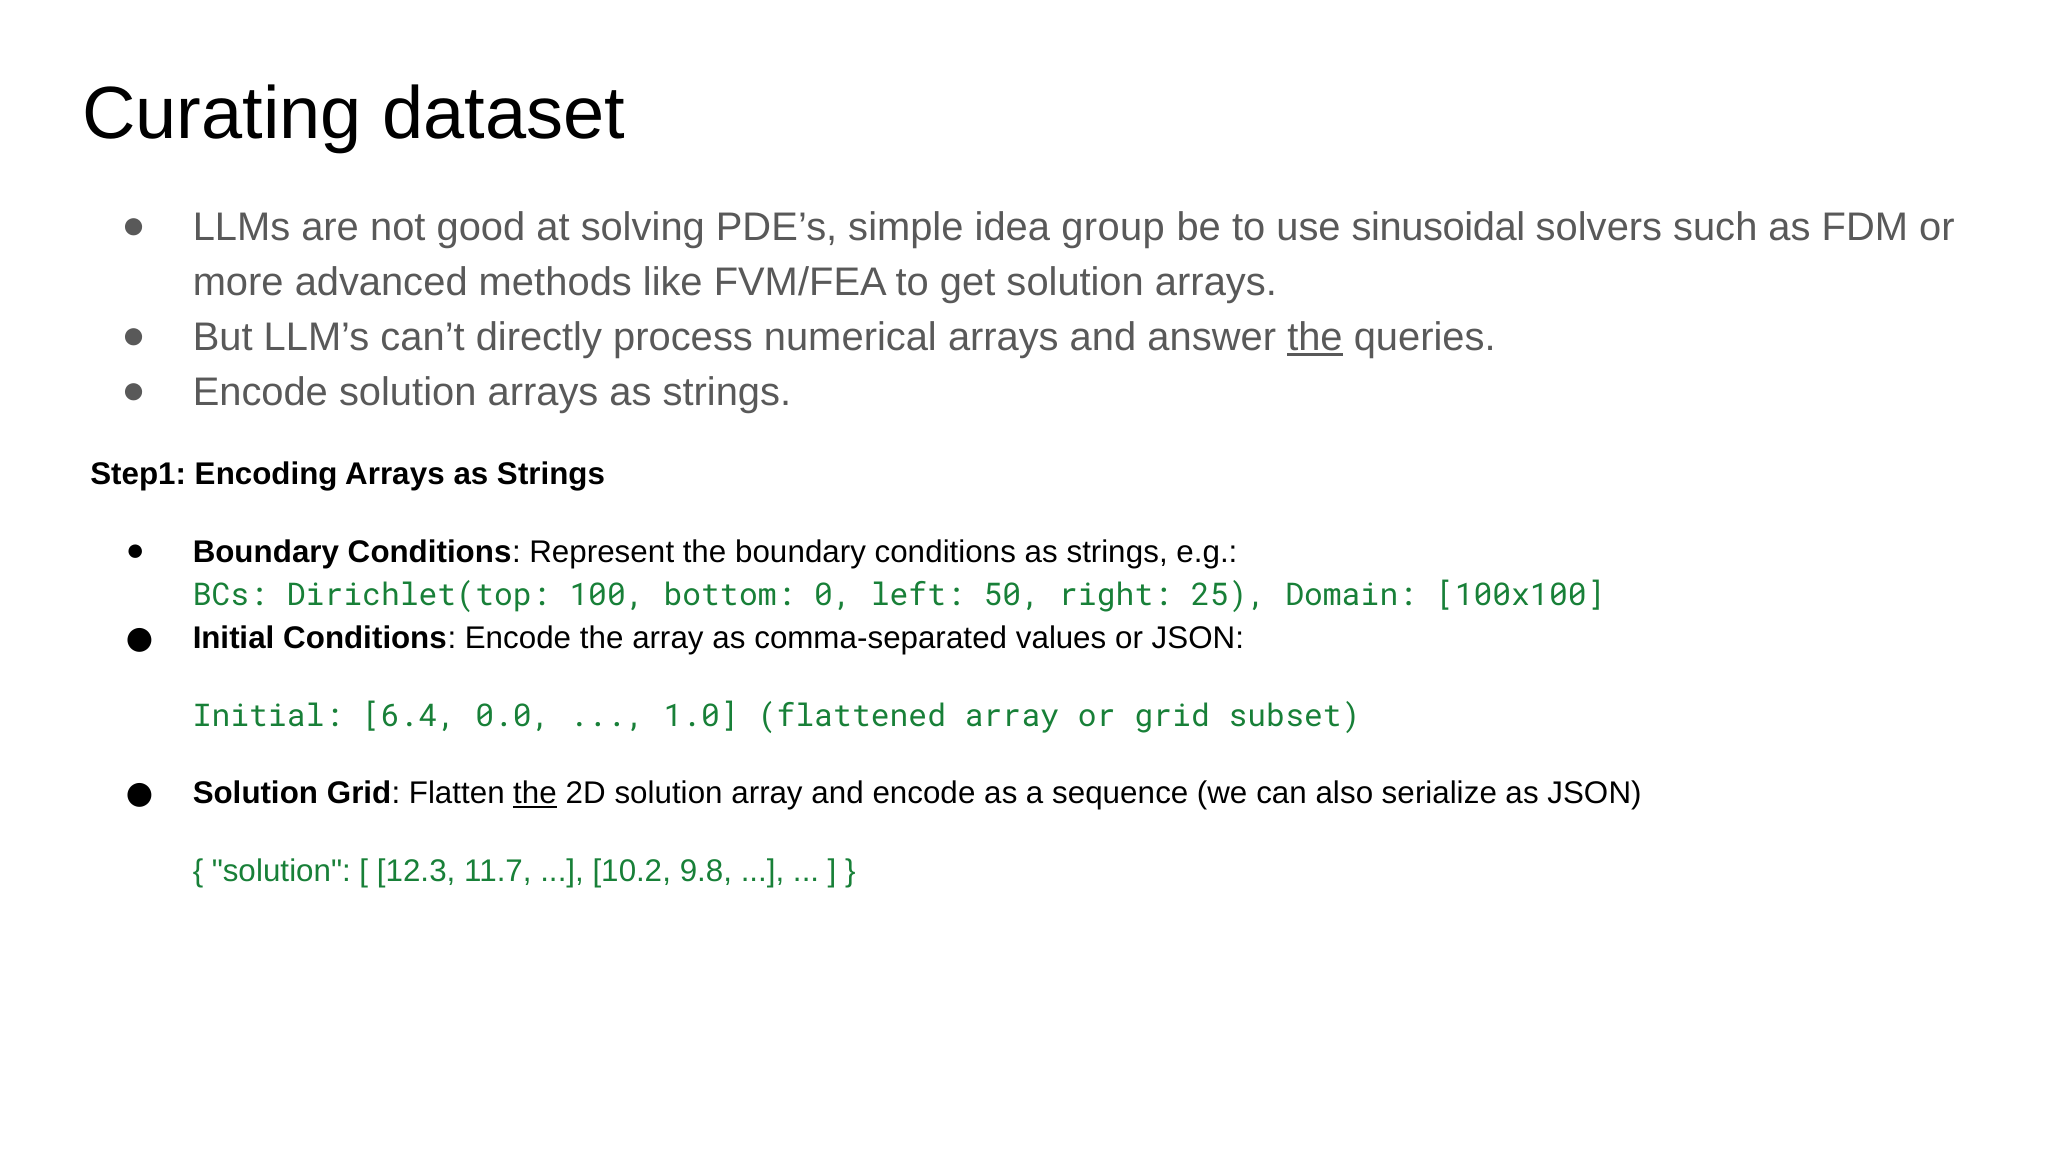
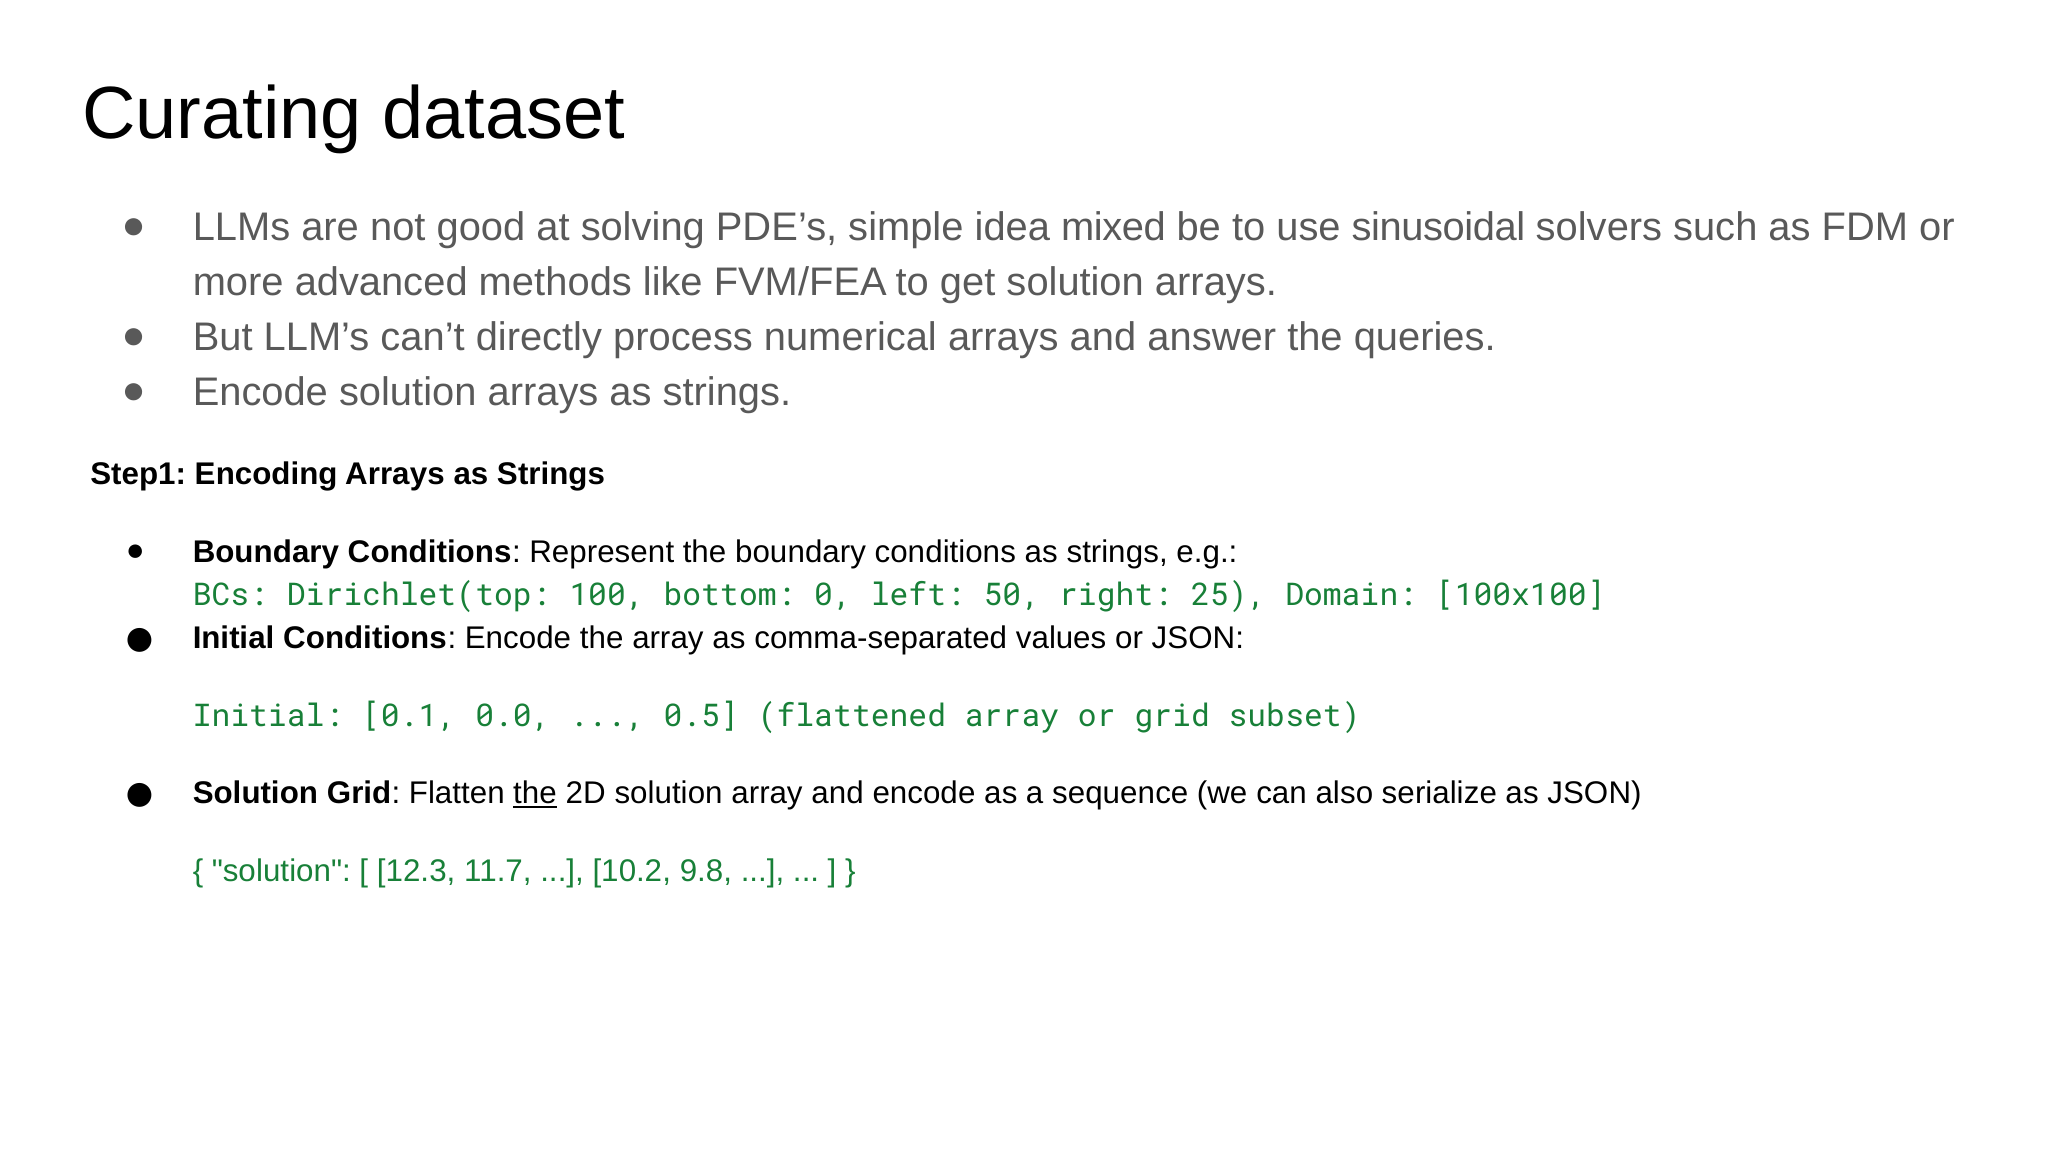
group: group -> mixed (1113, 227)
the underline: present -> none (1315, 337)
6.4: 6.4 -> 0.1 (409, 716)
1.0: 1.0 -> 0.5 (701, 716)
